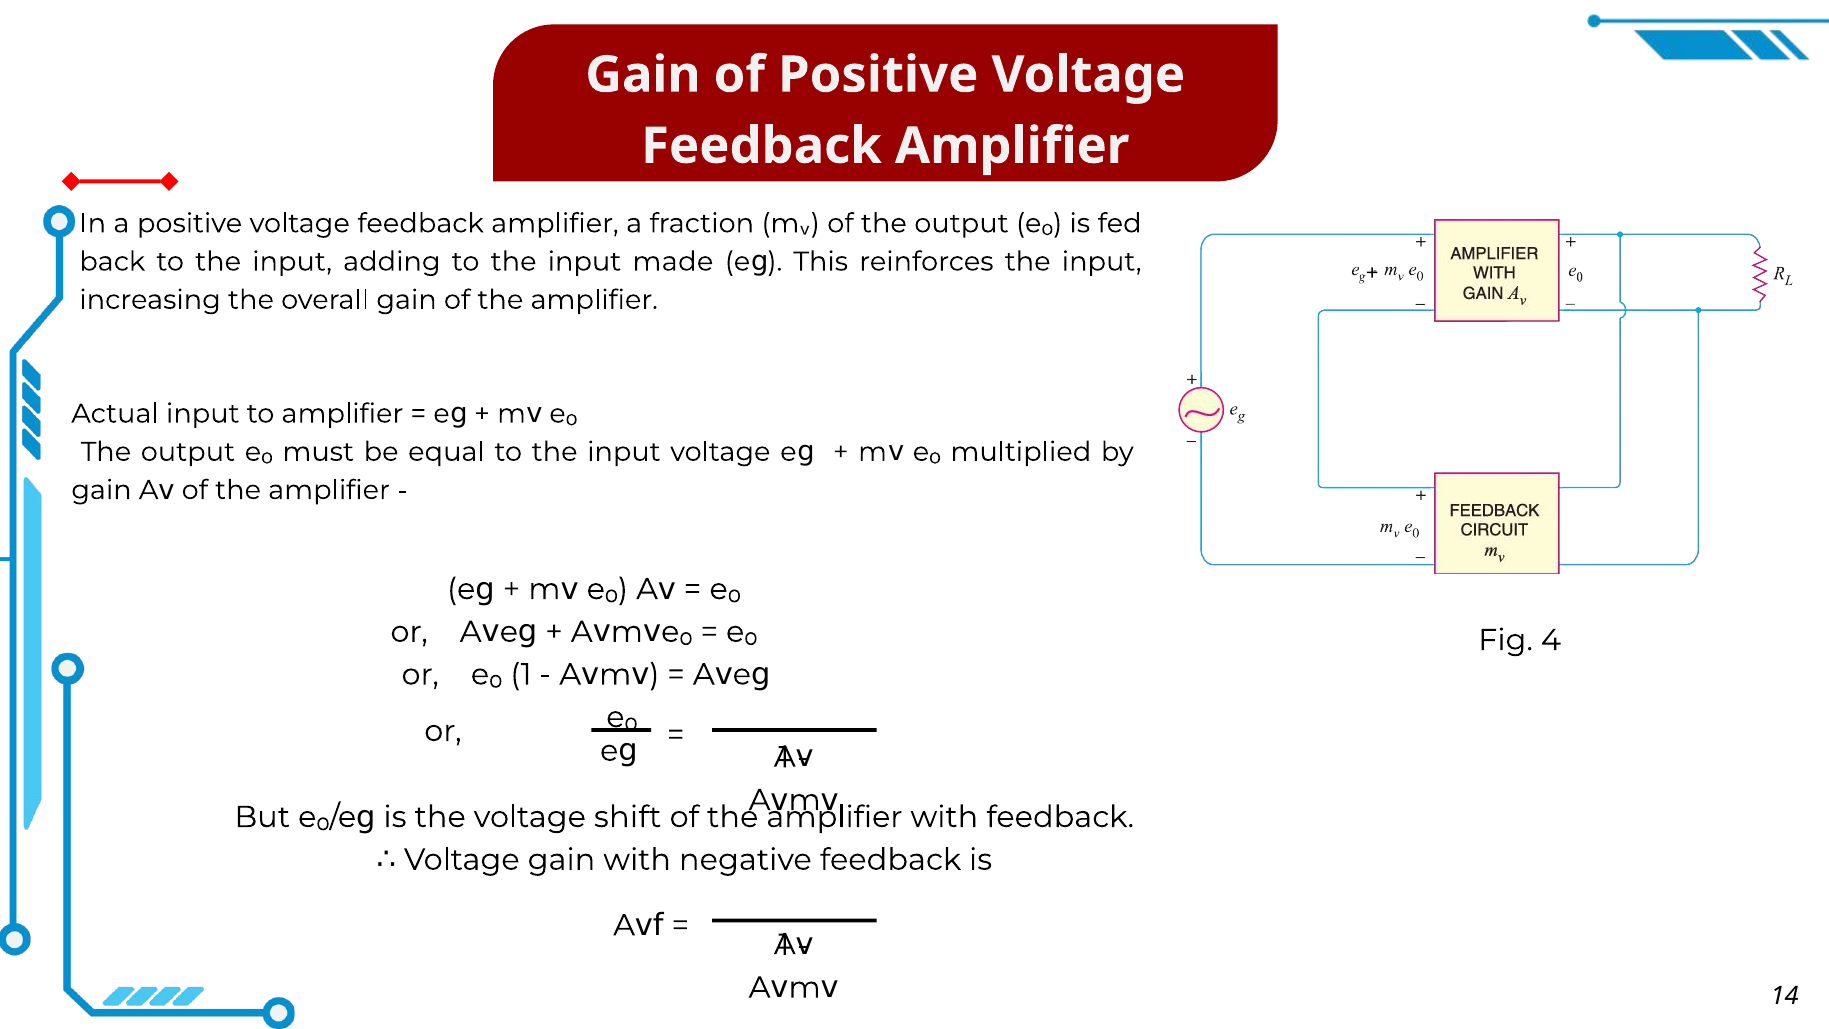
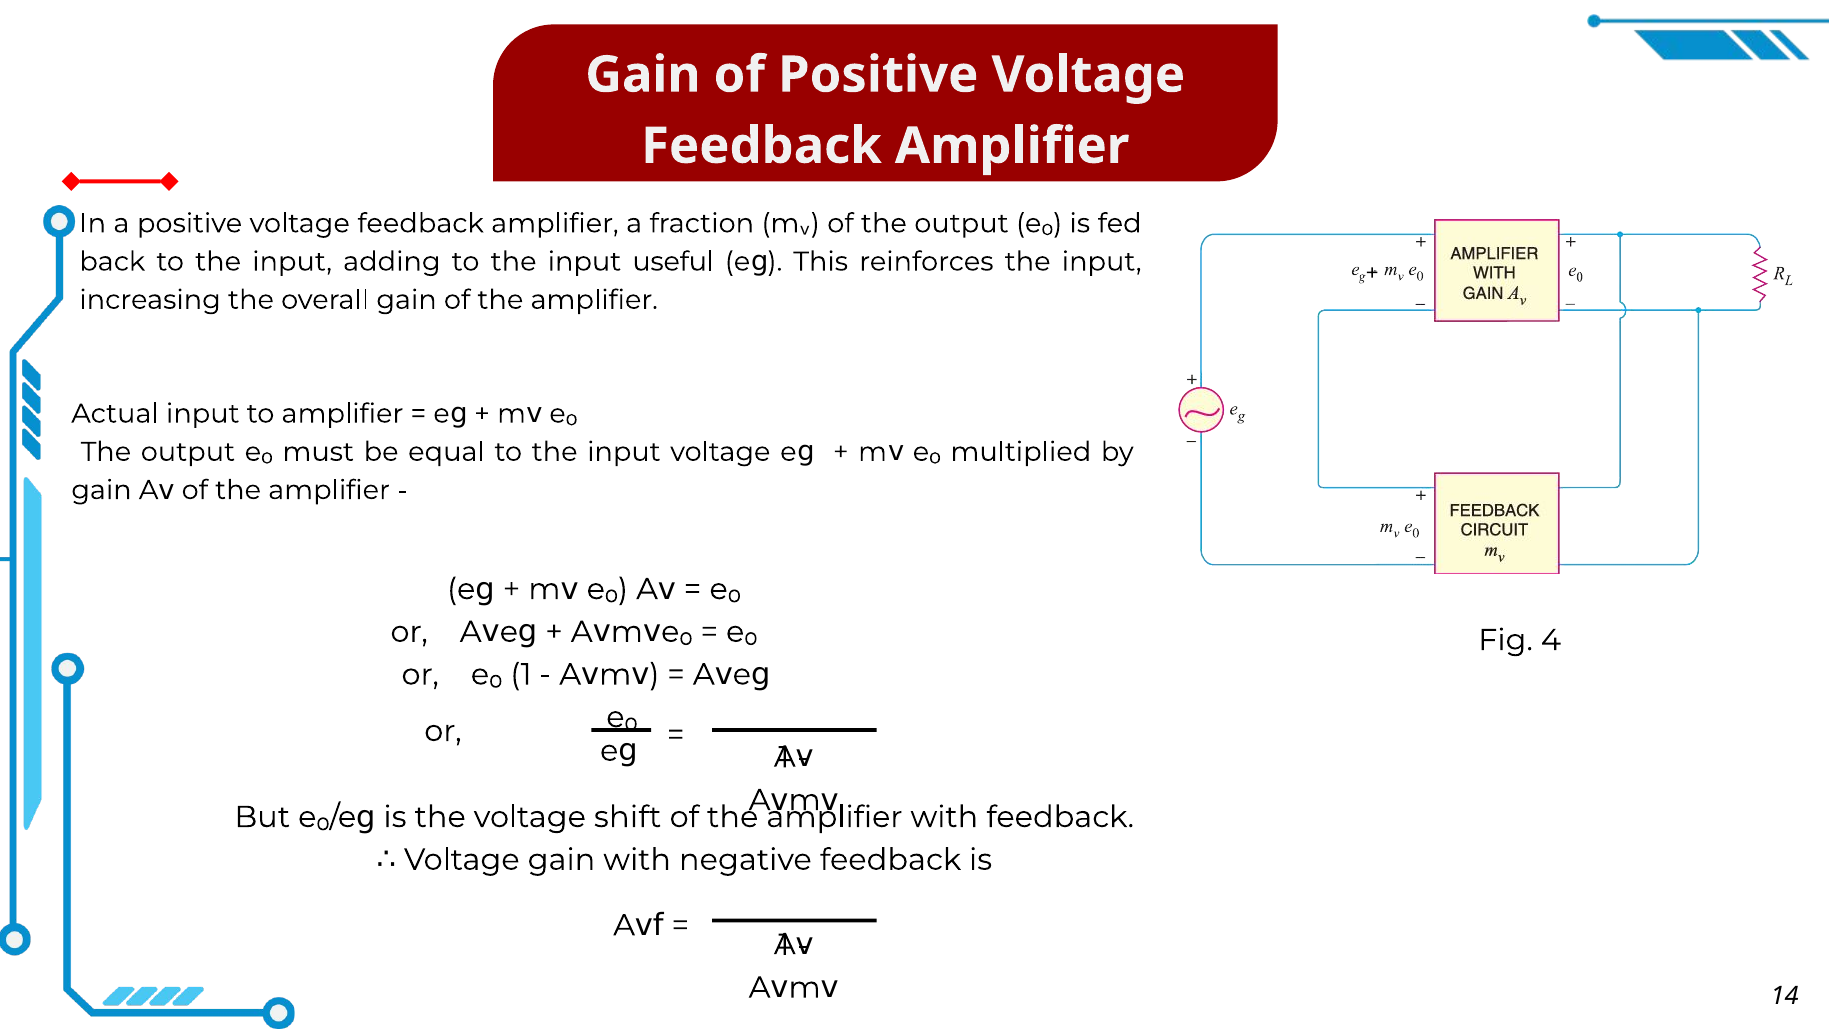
made: made -> useful (673, 262)
